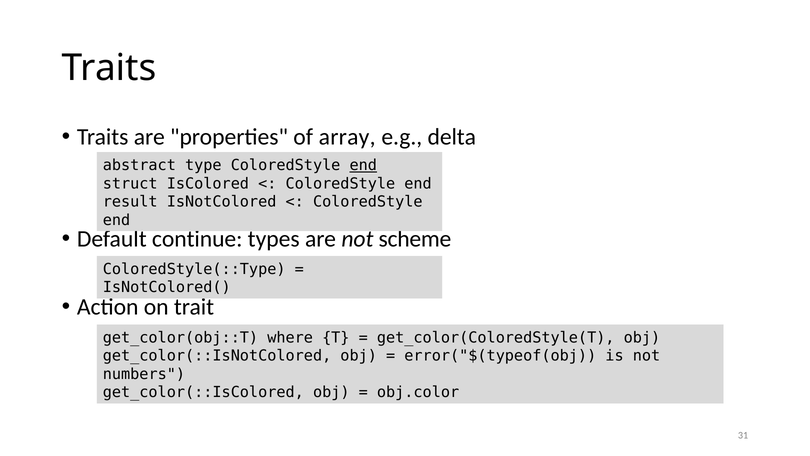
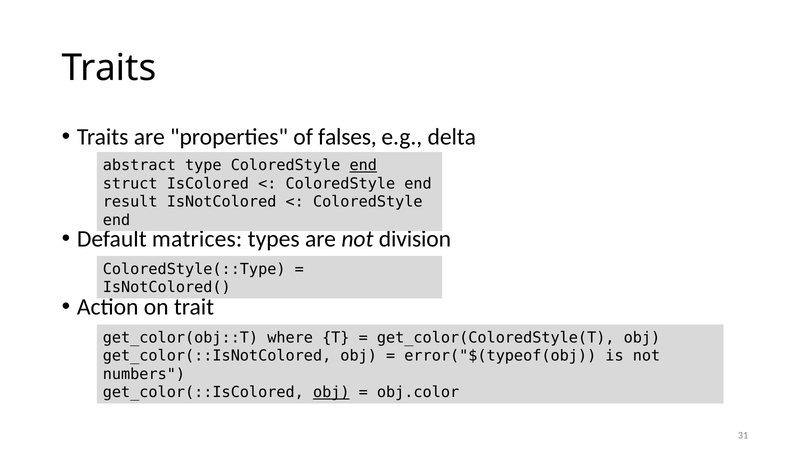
array: array -> falses (347, 137)
continue: continue -> matrices (197, 239)
scheme: scheme -> division (415, 239)
obj underline: none -> present (331, 392)
